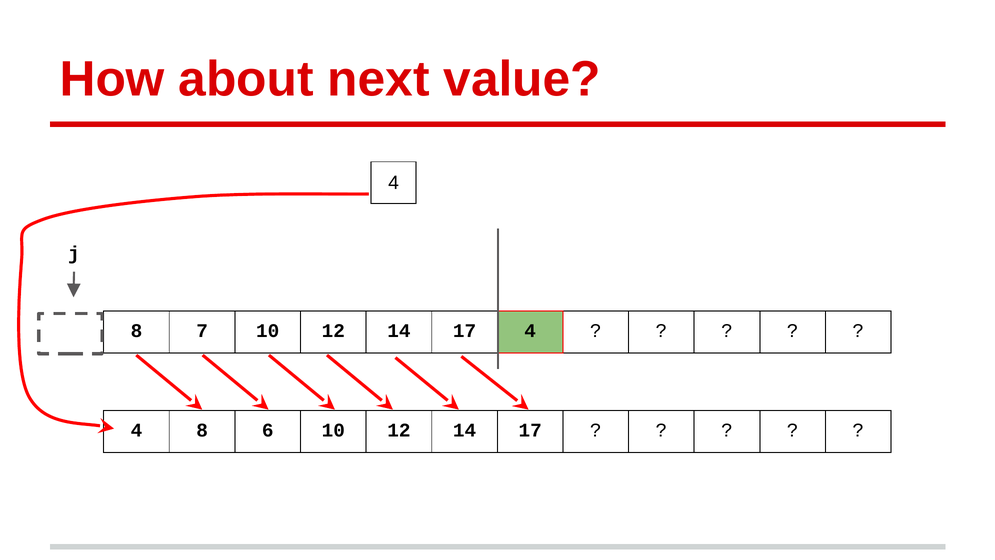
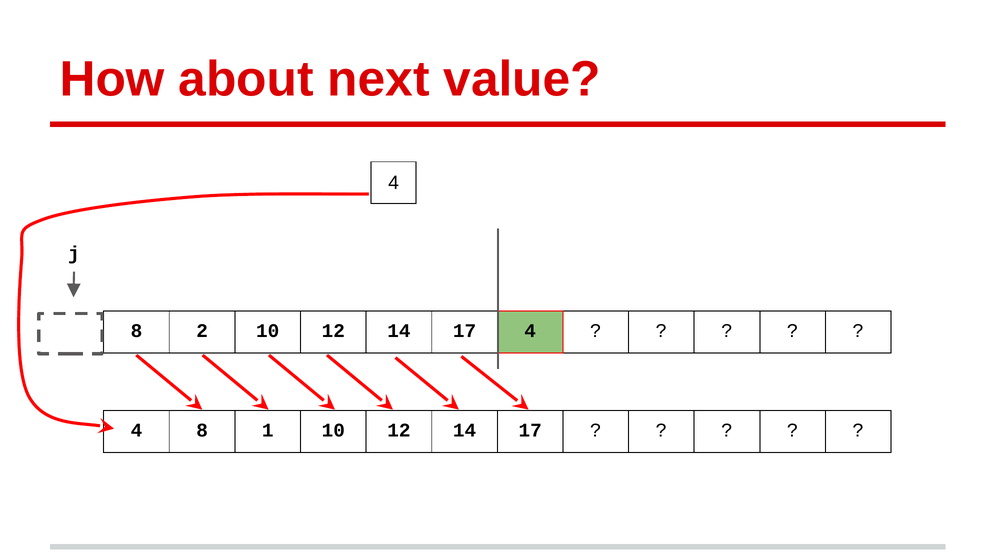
7: 7 -> 2 (202, 331)
6: 6 -> 1 (268, 430)
